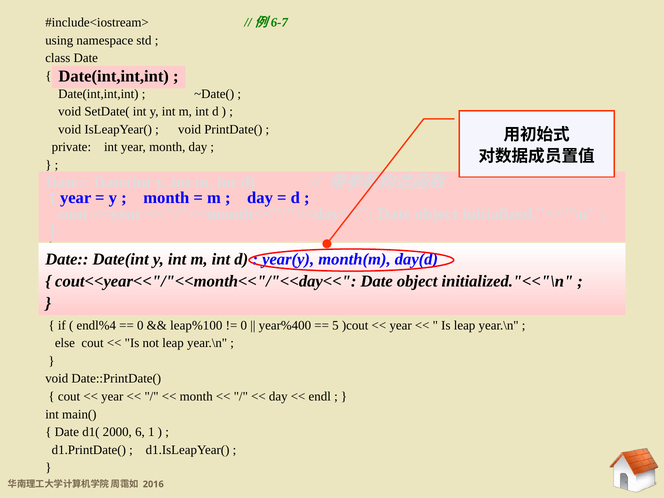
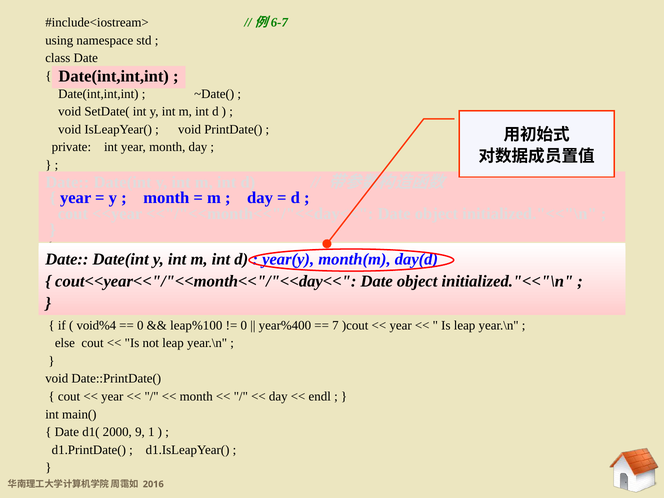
endl%4: endl%4 -> void%4 (96, 325)
5: 5 -> 7 (335, 325)
6: 6 -> 9 (140, 432)
